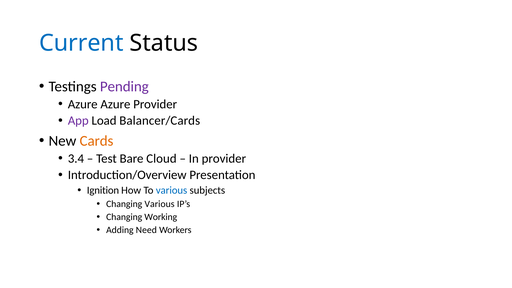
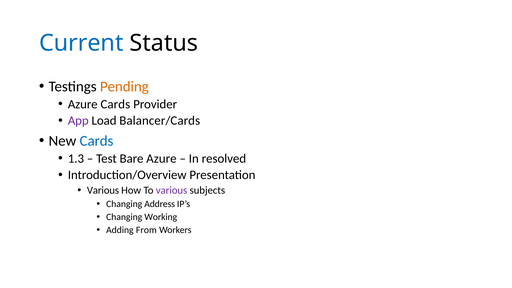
Pending colour: purple -> orange (124, 87)
Azure Azure: Azure -> Cards (115, 104)
Cards colour: orange -> blue (97, 141)
3.4: 3.4 -> 1.3 (76, 159)
Bare Cloud: Cloud -> Azure (161, 159)
In provider: provider -> resolved (224, 159)
Ignition: Ignition -> Various (103, 190)
various colour: blue -> purple (172, 190)
Changing Various: Various -> Address (160, 204)
Need: Need -> From (146, 230)
